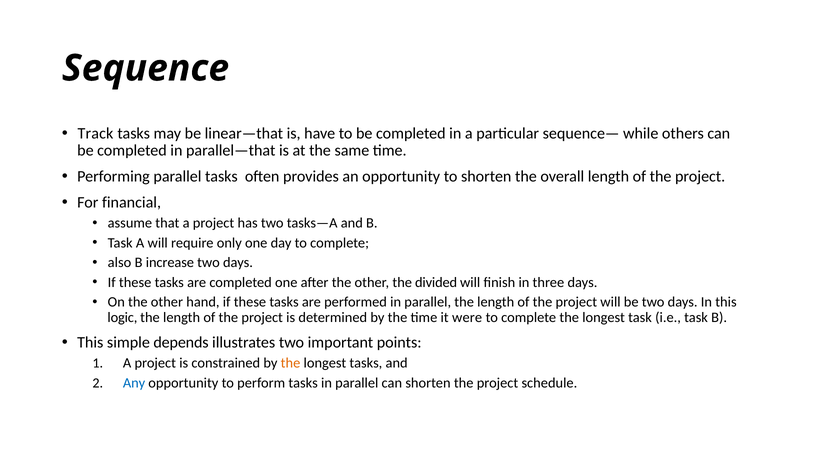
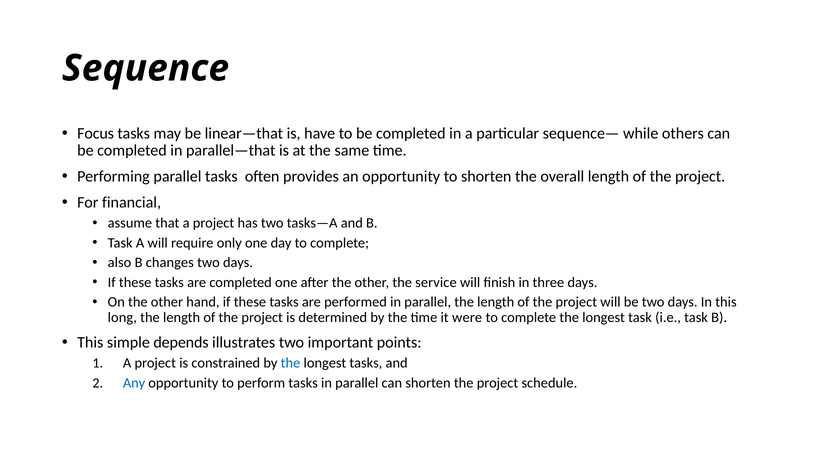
Track: Track -> Focus (96, 133)
increase: increase -> changes (170, 263)
divided: divided -> service (436, 282)
logic: logic -> long (122, 318)
the colour: orange -> blue (291, 363)
